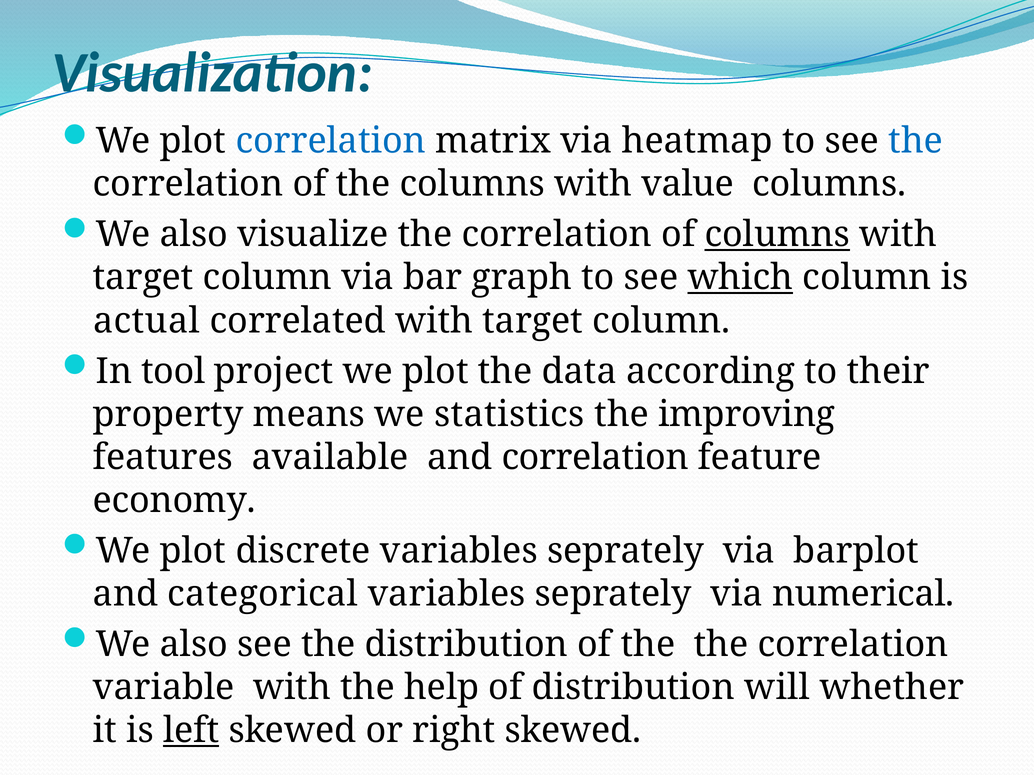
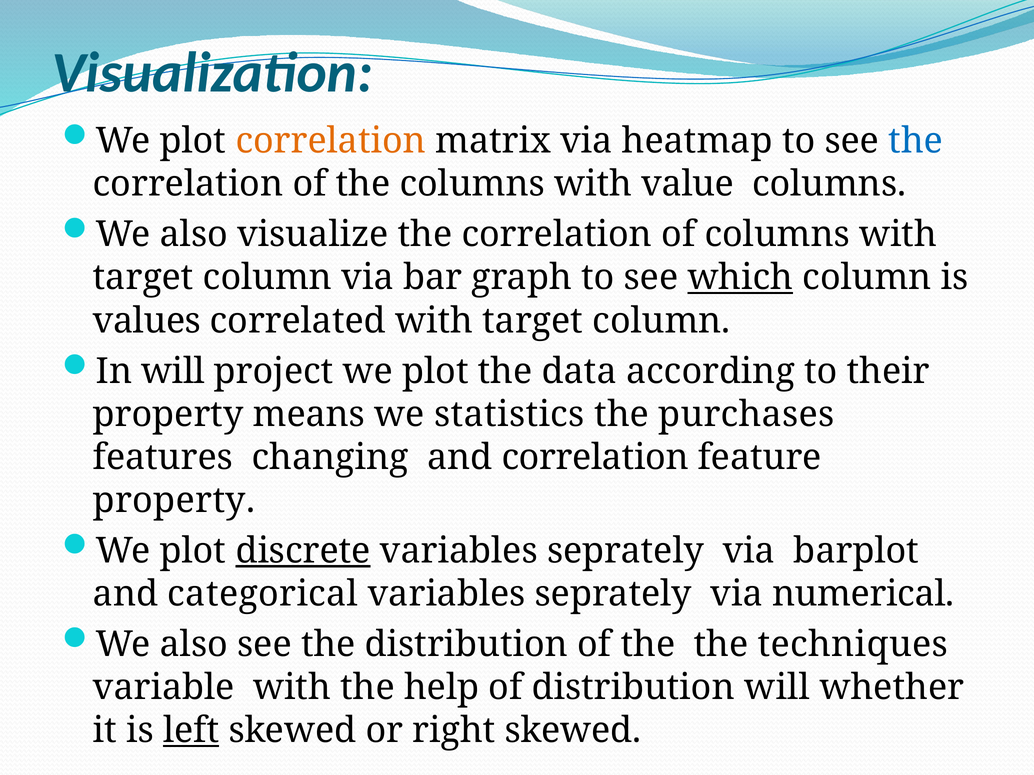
correlation colour: blue -> orange (331, 141)
columns underline: present -> none (777, 235)
actual: actual -> values (147, 321)
In tool: tool -> will (173, 371)
improving: improving -> purchases (746, 414)
available: available -> changing (330, 458)
economy: economy -> property (174, 501)
discrete underline: none -> present (303, 551)
the the correlation: correlation -> techniques (853, 645)
